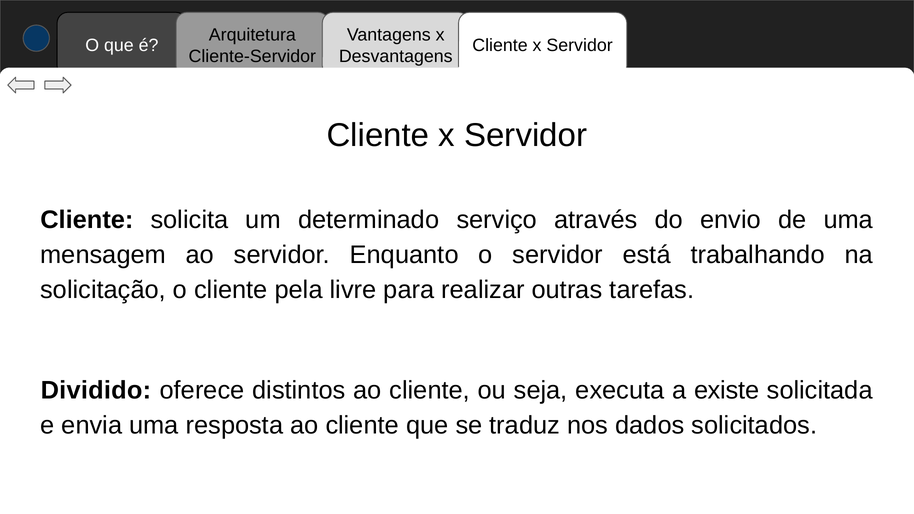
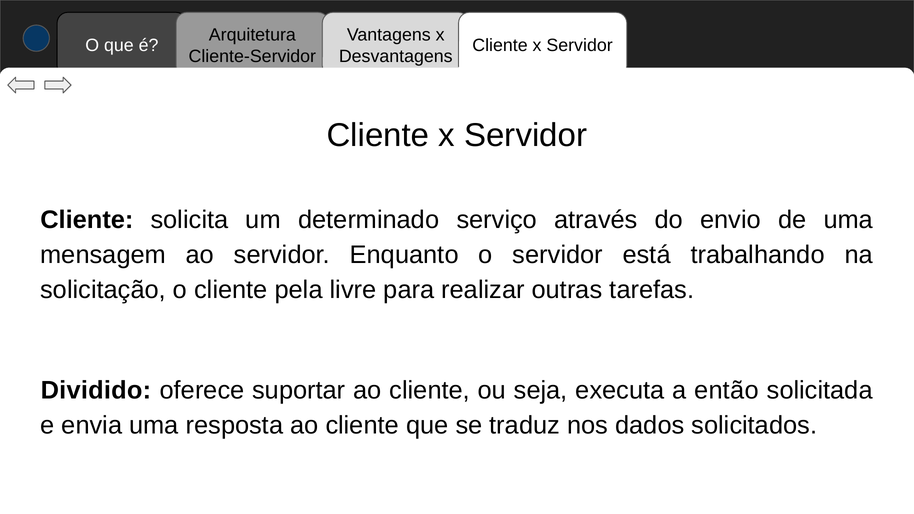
distintos: distintos -> suportar (299, 391)
existe: existe -> então (726, 391)
